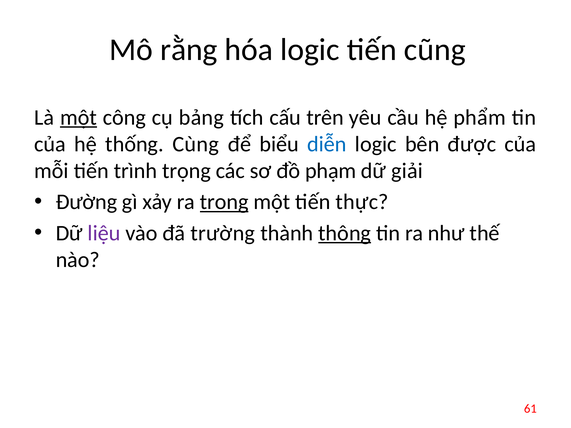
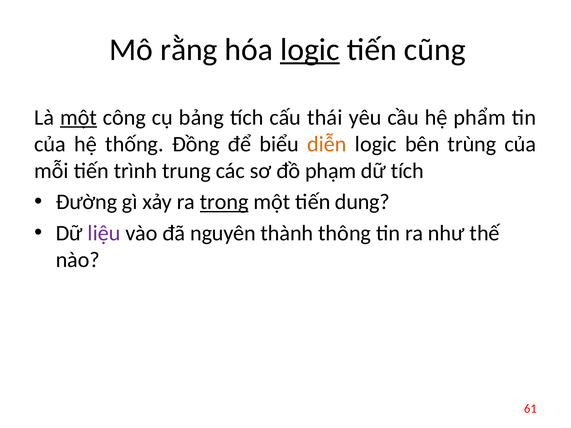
logic underline: none -> present (310, 50)
trên: trên -> thái (325, 118)
Cùng: Cùng -> Đồng (196, 144)
diễn colour: blue -> orange (327, 144)
được: được -> trùng (472, 144)
trọng: trọng -> trung (187, 171)
dữ giải: giải -> tích (407, 171)
thực: thực -> dung (362, 202)
trường: trường -> nguyên (223, 233)
thông underline: present -> none (345, 233)
